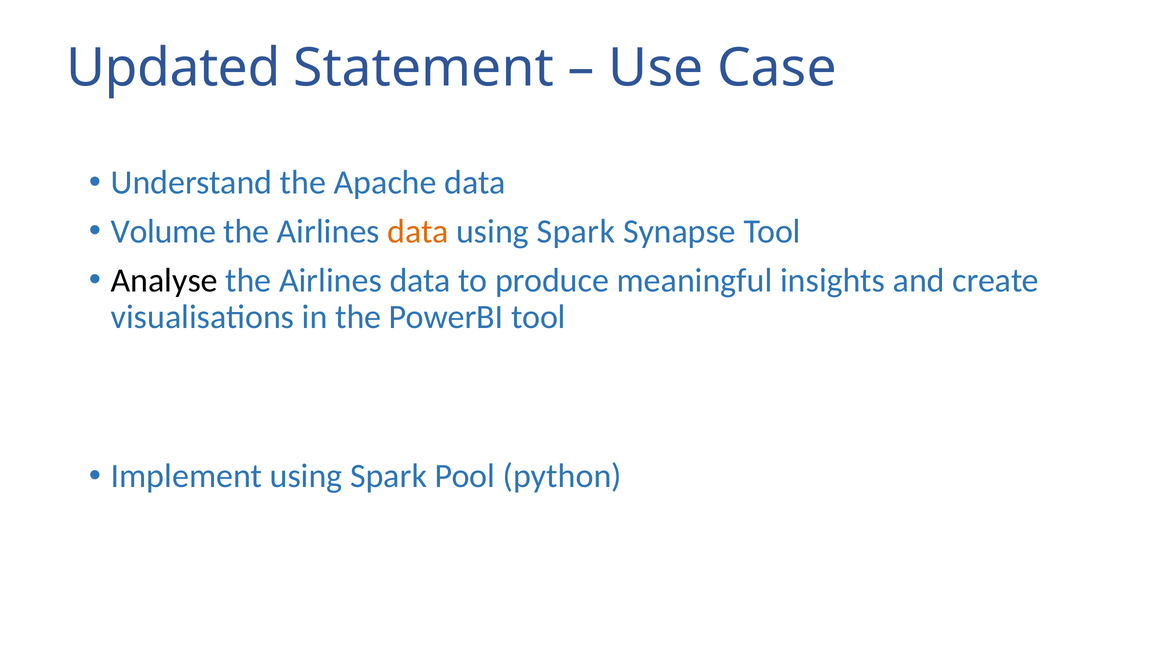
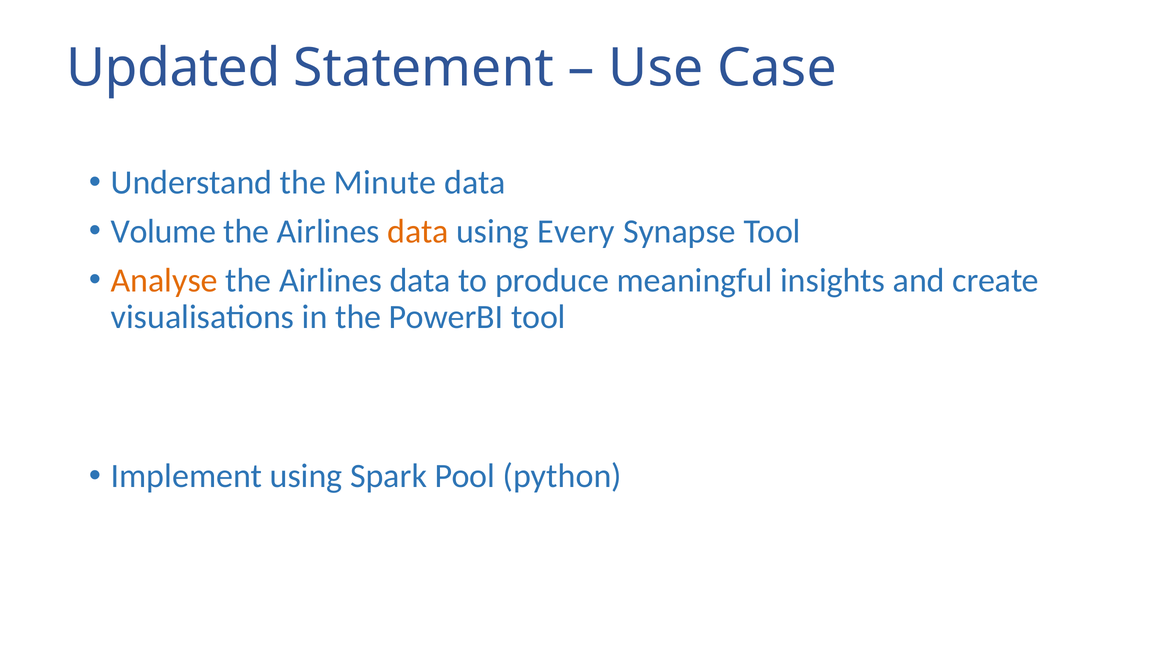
Apache: Apache -> Minute (385, 182)
Spark: Spark -> Every (576, 231)
Analyse colour: black -> orange (164, 280)
